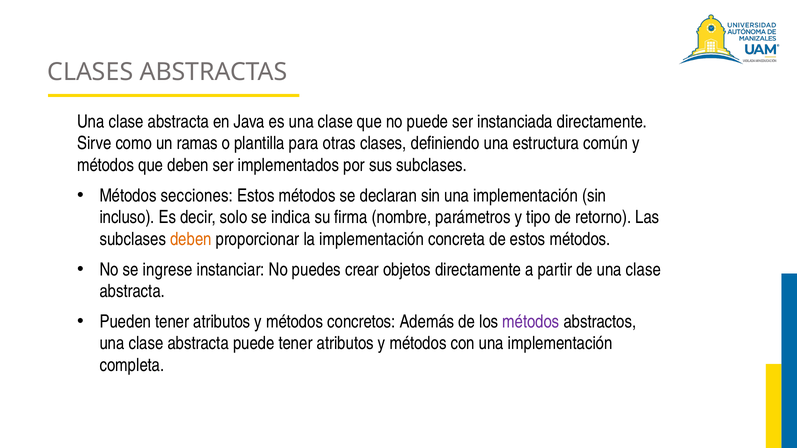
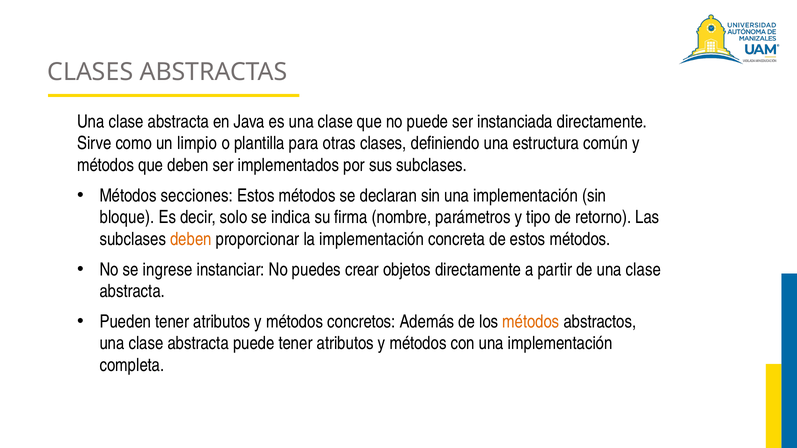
ramas: ramas -> limpio (197, 144)
incluso: incluso -> bloque (127, 218)
métodos colour: purple -> orange (531, 322)
